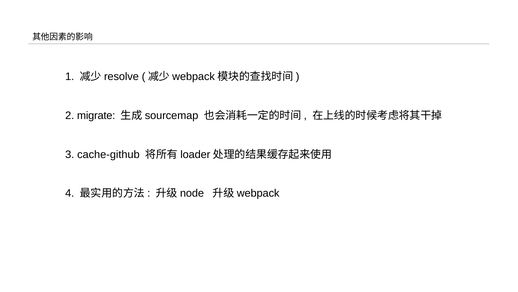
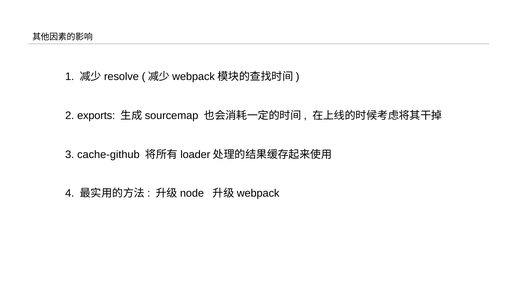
migrate: migrate -> exports (96, 115)
